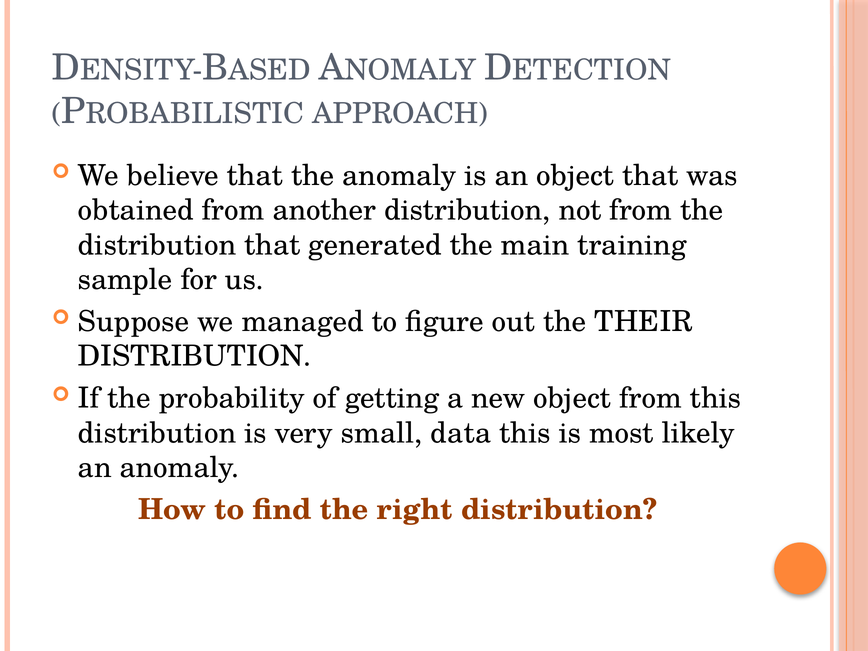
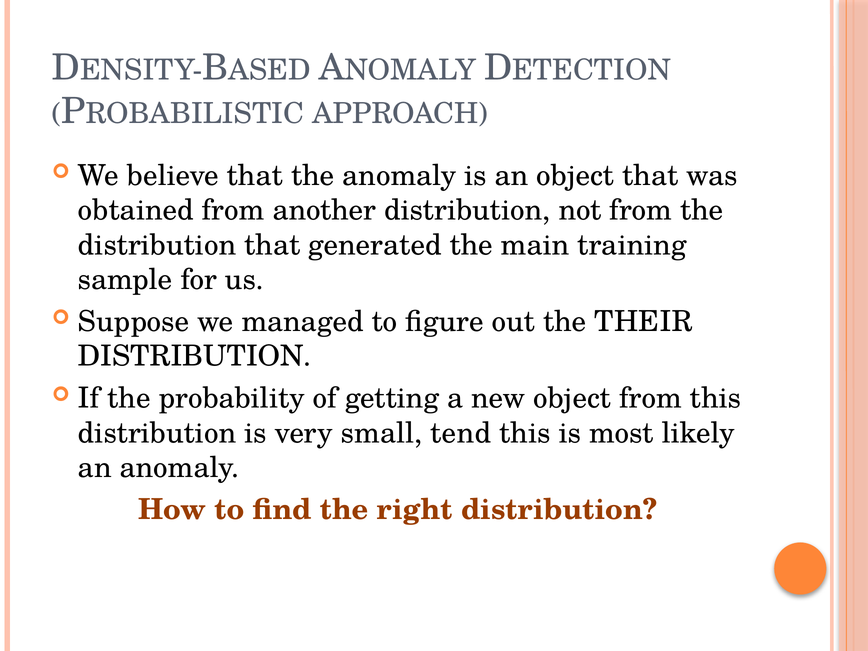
data: data -> tend (461, 433)
